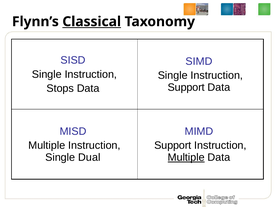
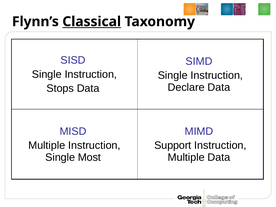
Support: Support -> Declare (186, 87)
Dual: Dual -> Most (89, 157)
Multiple underline: present -> none (186, 157)
